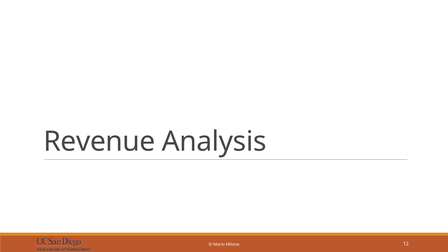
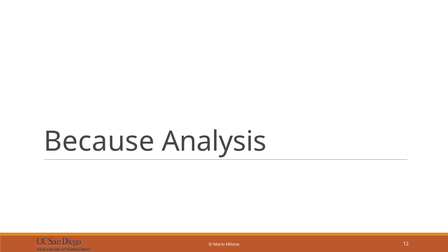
Revenue: Revenue -> Because (99, 141)
